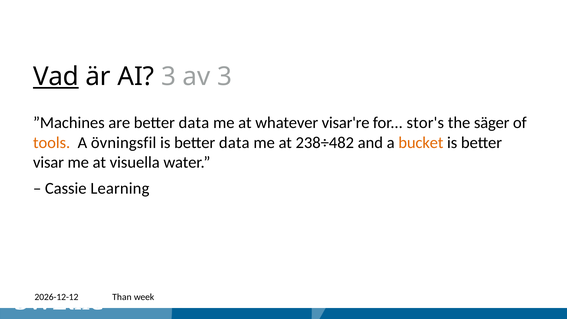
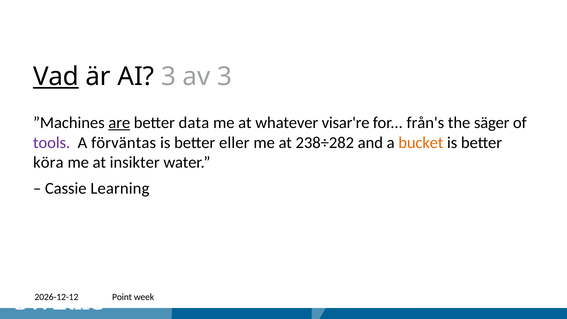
are underline: none -> present (119, 123)
stor's: stor's -> från's (425, 123)
tools colour: orange -> purple (52, 143)
övningsfil: övningsfil -> förväntas (124, 143)
is better data: data -> eller (234, 143)
238÷482: 238÷482 -> 238÷282 (325, 143)
visar: visar -> köra (48, 162)
visuella: visuella -> insikter (135, 162)
Than: Than -> Point (122, 297)
